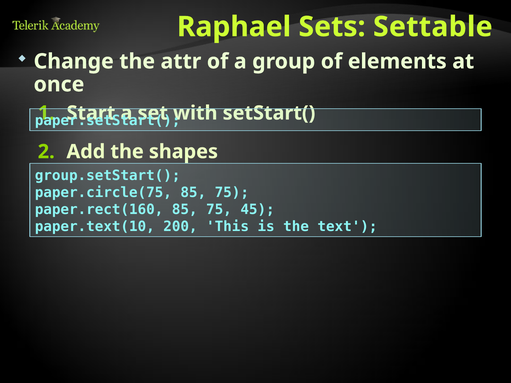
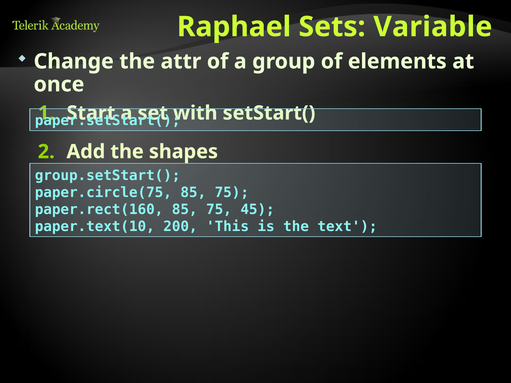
Settable: Settable -> Variable (433, 27)
